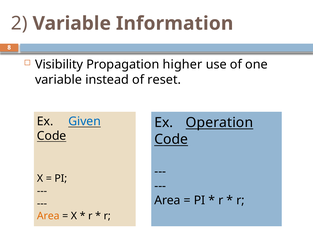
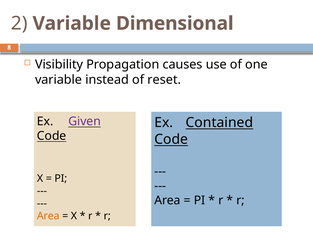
Information: Information -> Dimensional (175, 24)
higher: higher -> causes (183, 65)
Given colour: blue -> purple (85, 122)
Operation: Operation -> Contained (219, 123)
